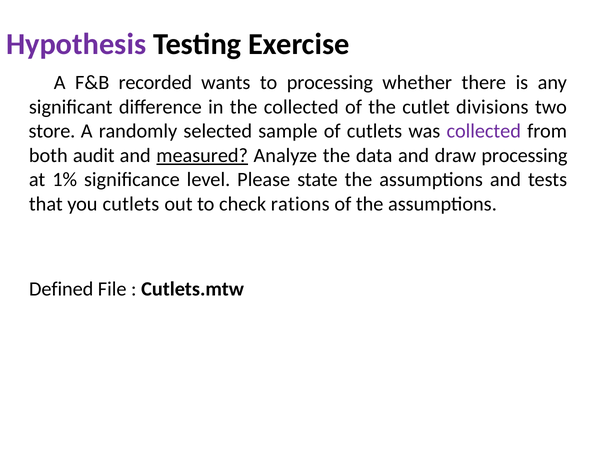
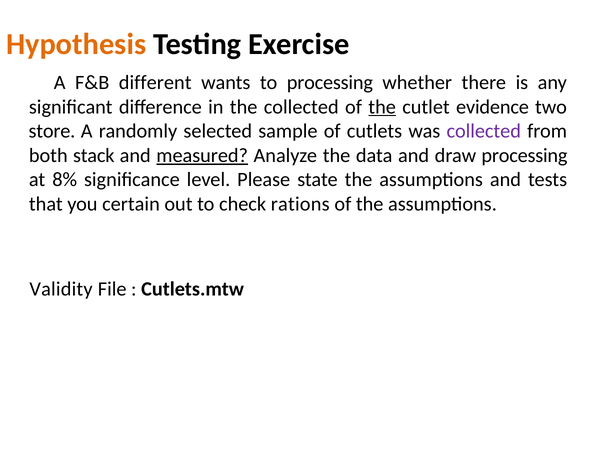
Hypothesis colour: purple -> orange (76, 44)
recorded: recorded -> different (155, 83)
the underline: none -> present (382, 107)
divisions: divisions -> evidence (492, 107)
audit: audit -> stack (94, 156)
1%: 1% -> 8% (65, 180)
you cutlets: cutlets -> certain (131, 204)
Defined: Defined -> Validity (61, 290)
